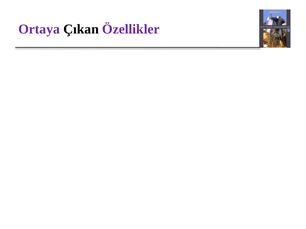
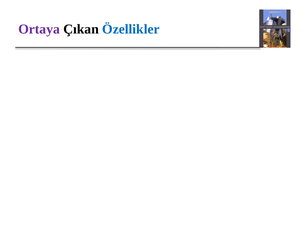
Özellikler colour: purple -> blue (131, 29)
